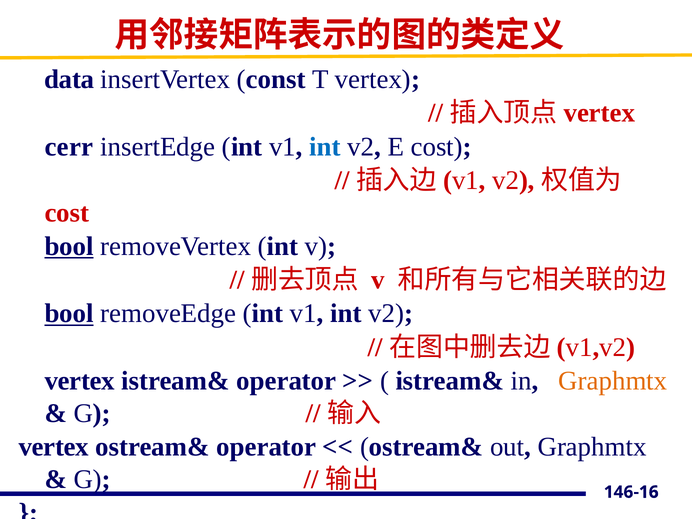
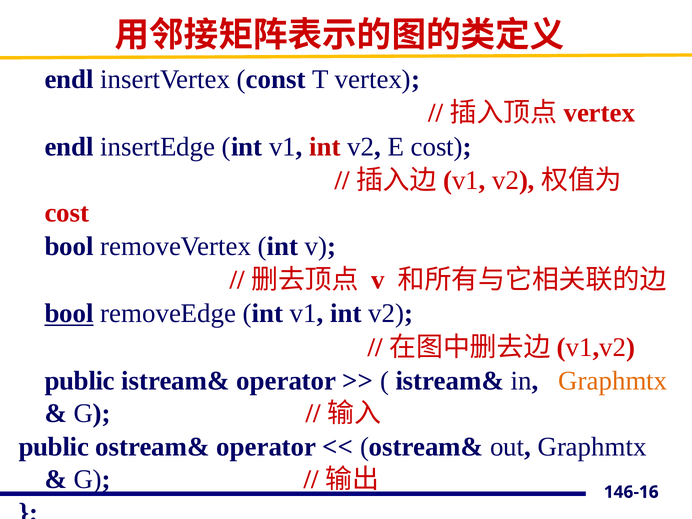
data: data -> endl (69, 79)
cerr: cerr -> endl (69, 147)
int colour: blue -> red (325, 147)
bool underline: present -> none (69, 246)
vertex: vertex -> public (80, 381)
vertex: vertex -> public (54, 447)
